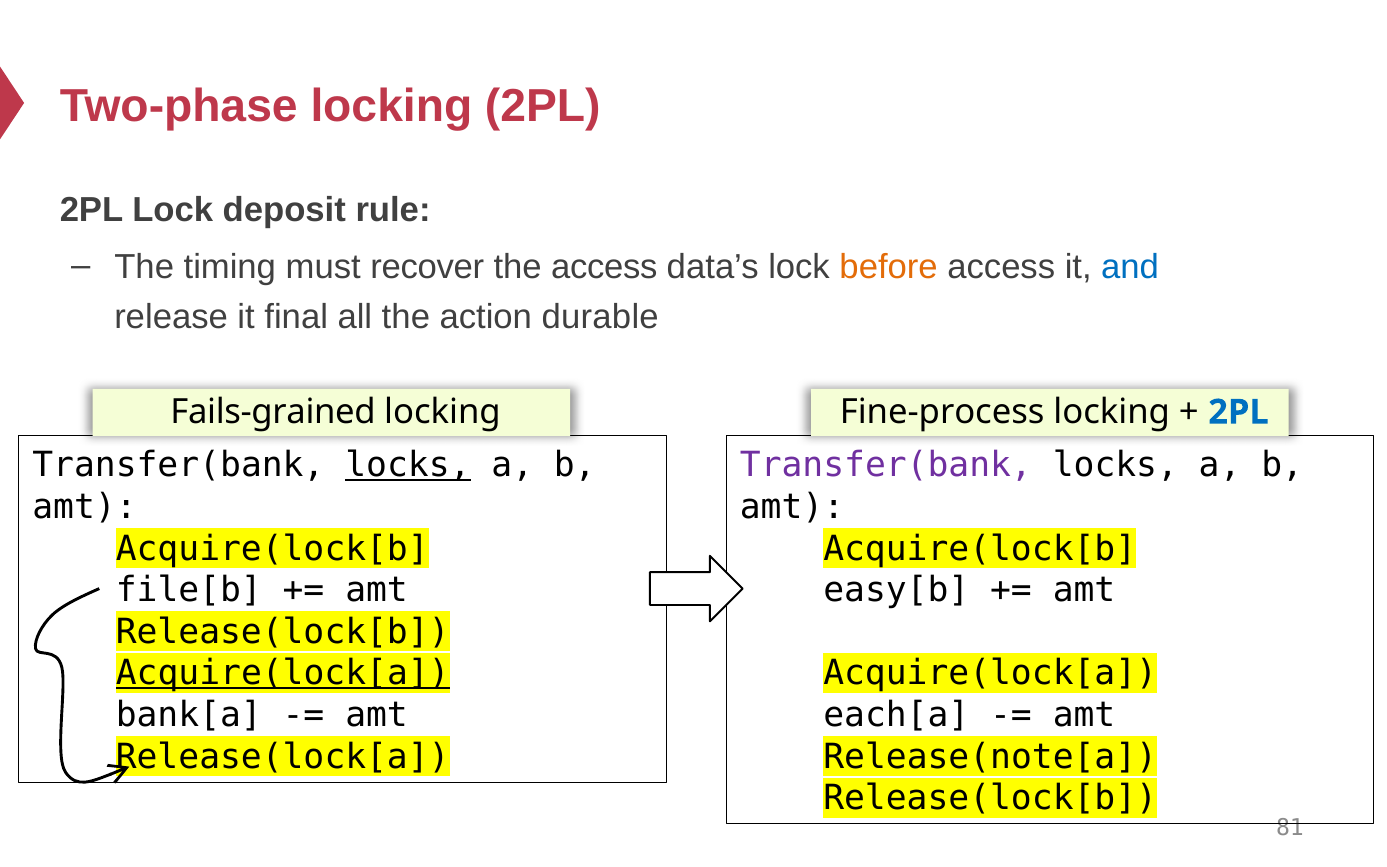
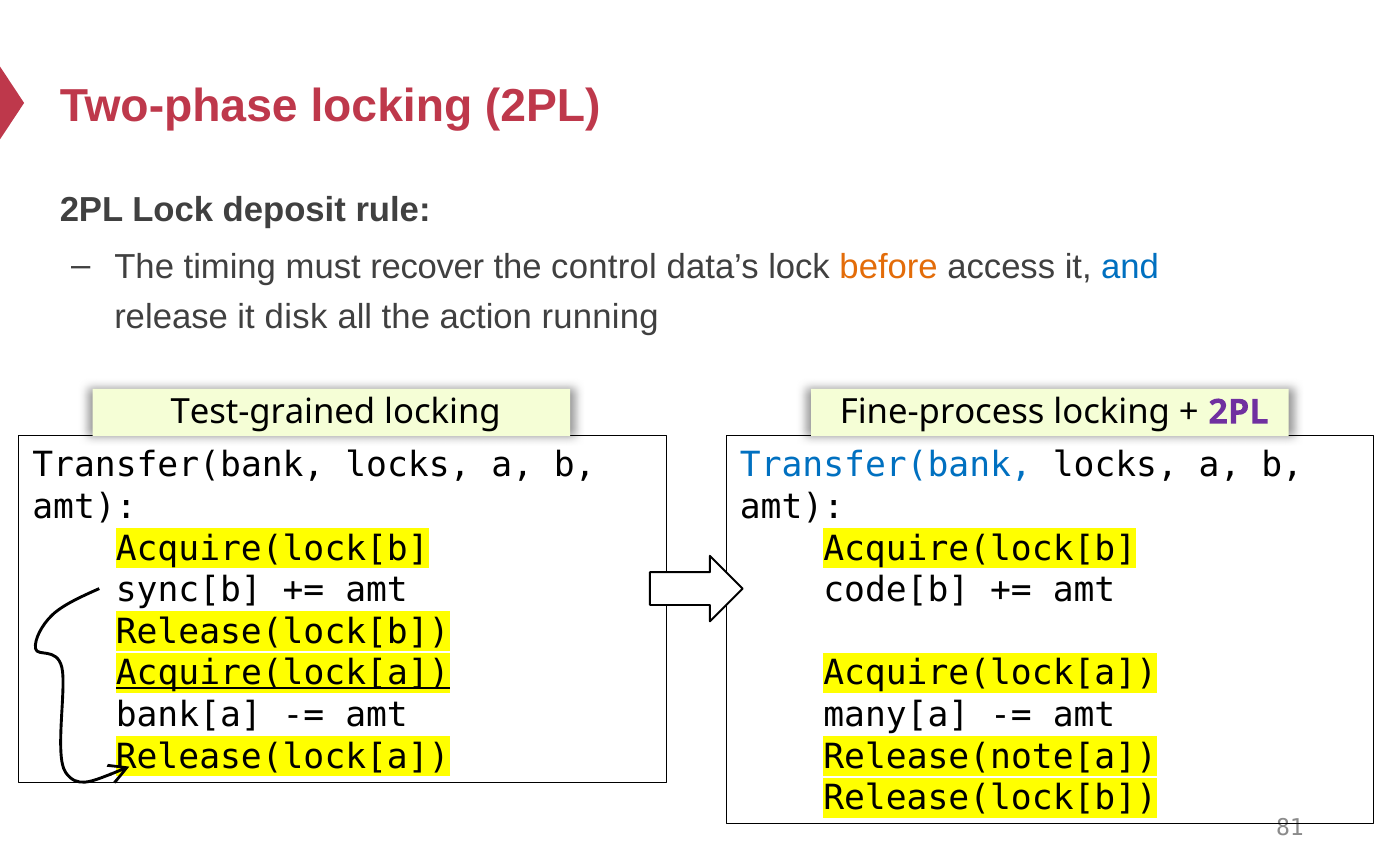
the access: access -> control (604, 267)
final: final -> disk (296, 317)
durable: durable -> running (600, 317)
Fails-grained: Fails-grained -> Test-grained (273, 412)
2PL colour: blue -> purple (1238, 412)
locks underline: present -> none (408, 465)
Transfer(bank colour: purple -> blue (886, 465)
file[b: file[b -> sync[b (189, 590)
easy[b: easy[b -> code[b (896, 590)
each[a: each[a -> many[a (896, 715)
